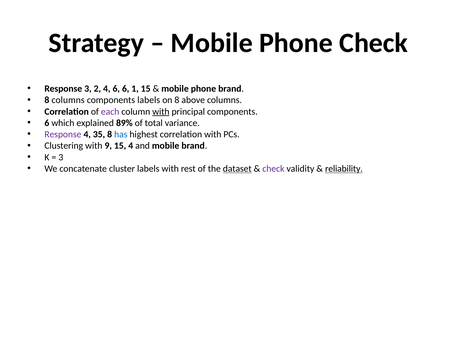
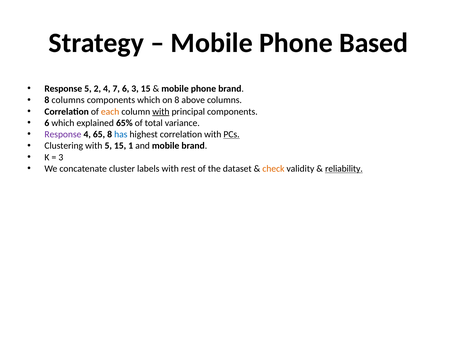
Phone Check: Check -> Based (374, 43)
Response 3: 3 -> 5 (88, 89)
4 6: 6 -> 7 (116, 89)
6 1: 1 -> 3 (135, 89)
components labels: labels -> which (149, 100)
each colour: purple -> orange (110, 111)
89%: 89% -> 65% (124, 123)
35: 35 -> 65 (99, 134)
PCs underline: none -> present (232, 134)
with 9: 9 -> 5 (108, 146)
15 4: 4 -> 1 (131, 146)
dataset underline: present -> none (237, 169)
check colour: purple -> orange (273, 169)
